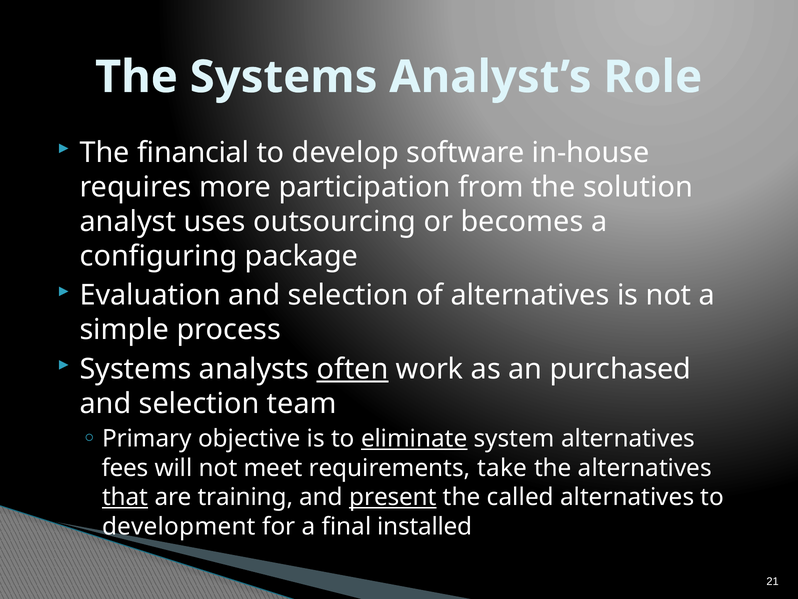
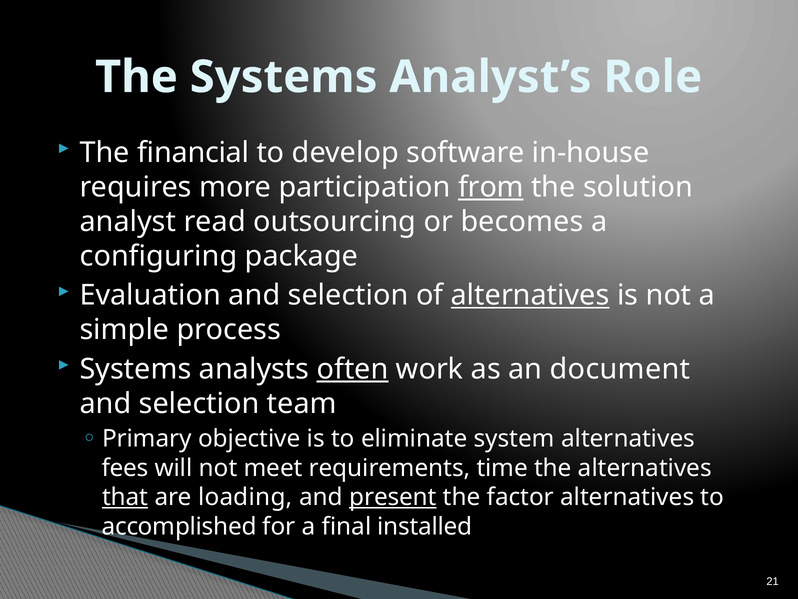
from underline: none -> present (491, 187)
uses: uses -> read (215, 222)
alternatives underline: none -> present (530, 295)
purchased: purchased -> document (620, 369)
eliminate underline: present -> none (414, 438)
take: take -> time (502, 468)
training: training -> loading (245, 497)
called: called -> factor (520, 497)
development: development -> accomplished (179, 526)
